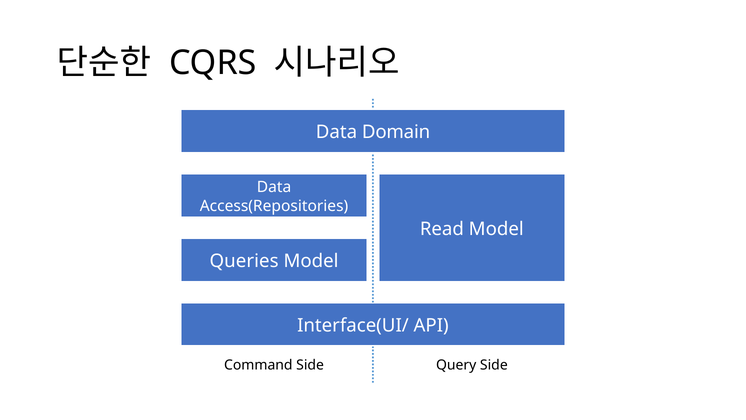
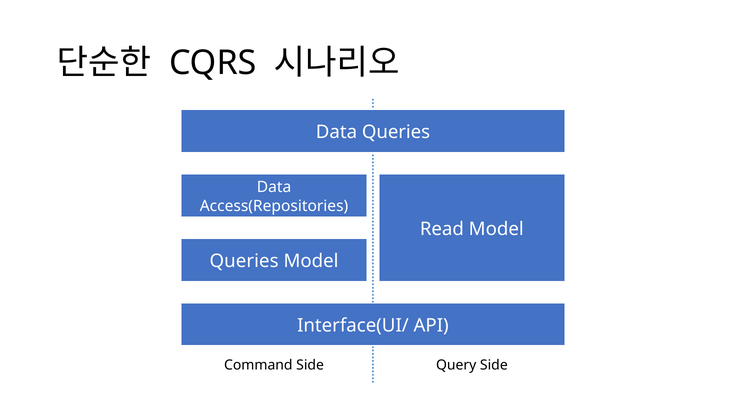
Data Domain: Domain -> Queries (396, 132)
